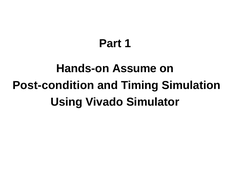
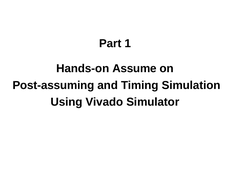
Post-condition: Post-condition -> Post-assuming (53, 85)
